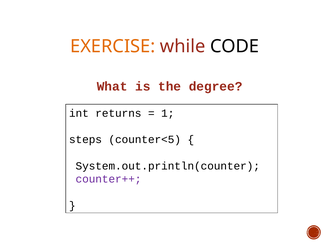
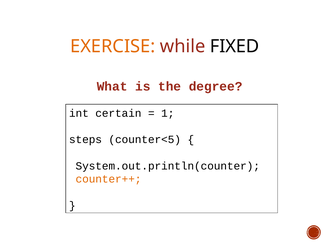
CODE: CODE -> FIXED (235, 46)
returns: returns -> certain (118, 113)
counter++ colour: purple -> orange (109, 179)
